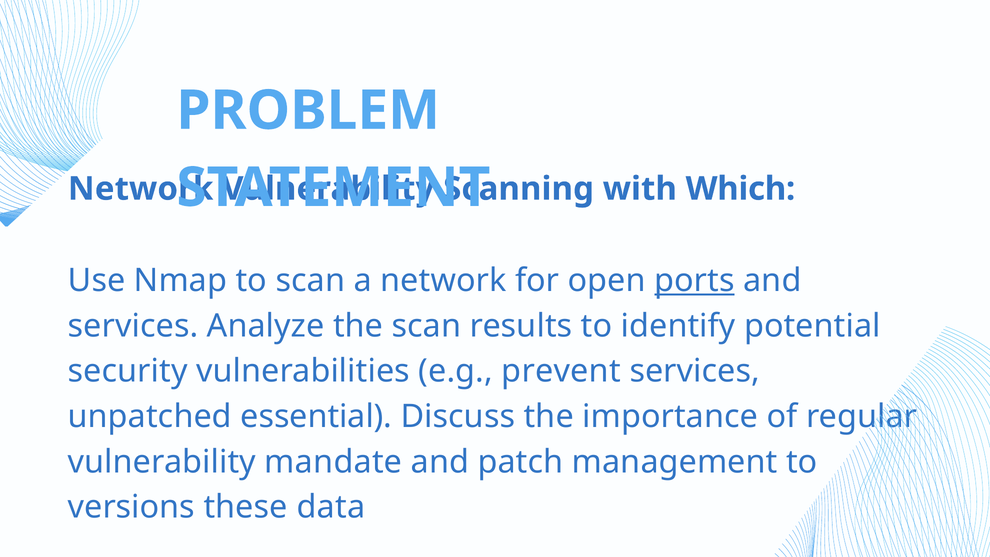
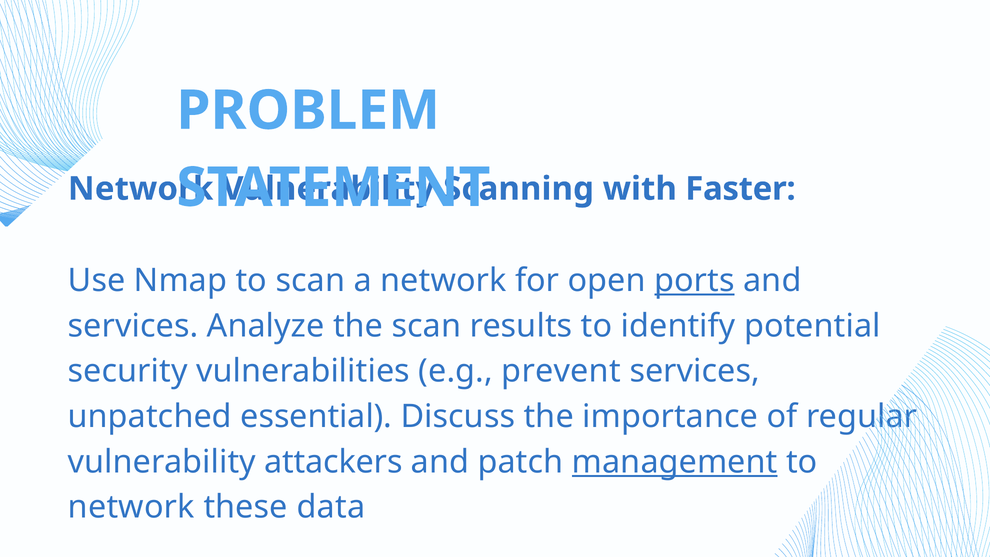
Which: Which -> Faster (740, 189)
mandate: mandate -> attackers (334, 462)
management underline: none -> present (675, 462)
versions: versions -> network (131, 507)
